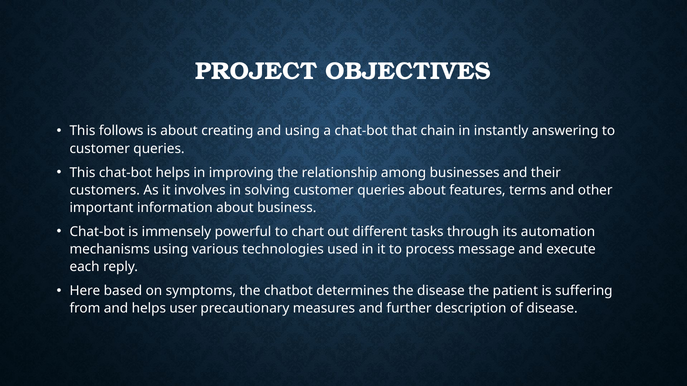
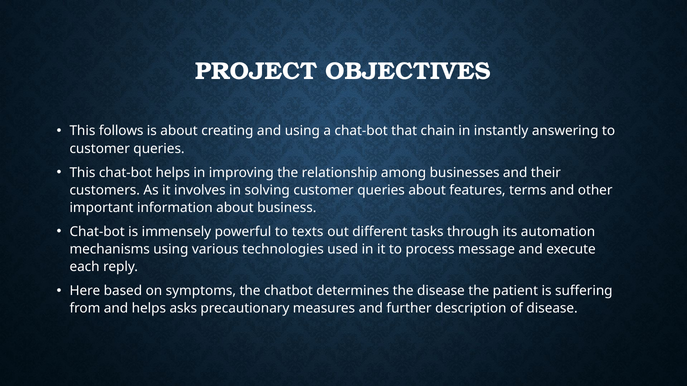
chart: chart -> texts (308, 232)
user: user -> asks (183, 309)
